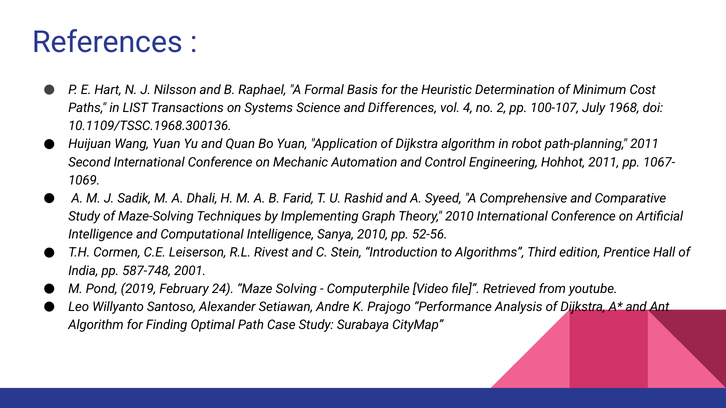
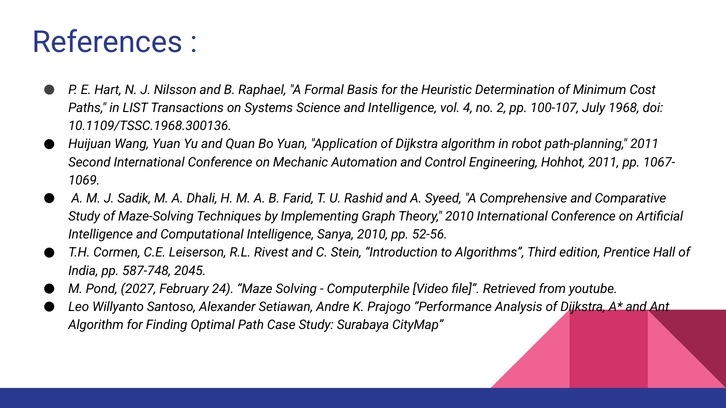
and Differences: Differences -> Intelligence (402, 108)
2001: 2001 -> 2045 (190, 271)
2019: 2019 -> 2027 (139, 289)
